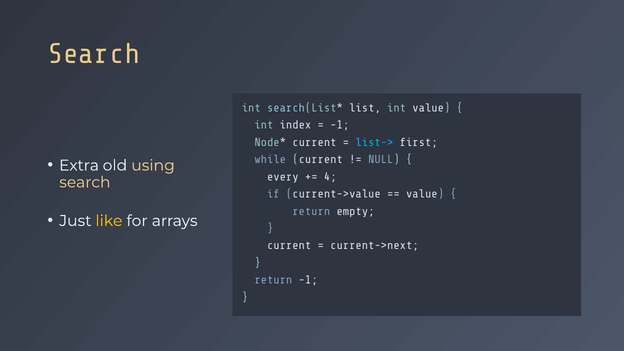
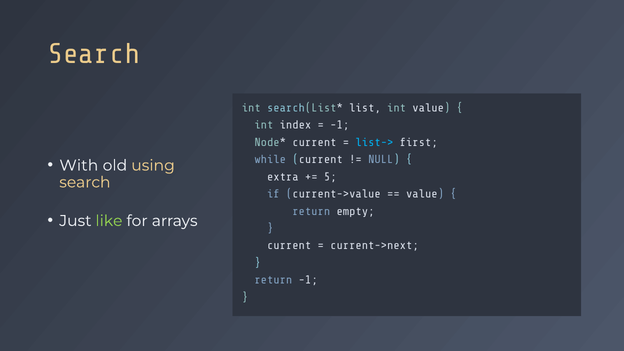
Extra: Extra -> With (79, 165)
every: every -> extra (283, 177)
4: 4 -> 5 (330, 177)
like colour: yellow -> light green (109, 221)
